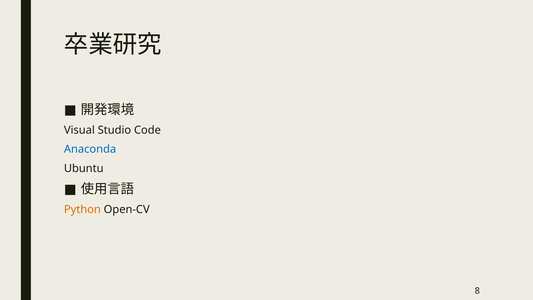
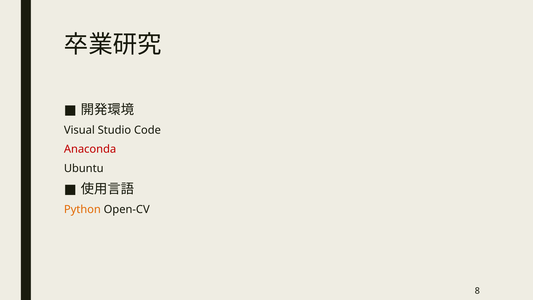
Anaconda colour: blue -> red (90, 149)
